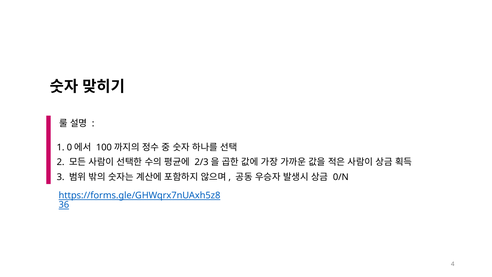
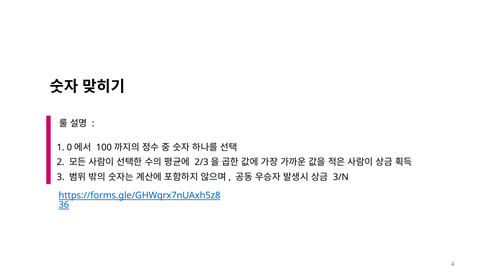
0/N: 0/N -> 3/N (341, 177)
